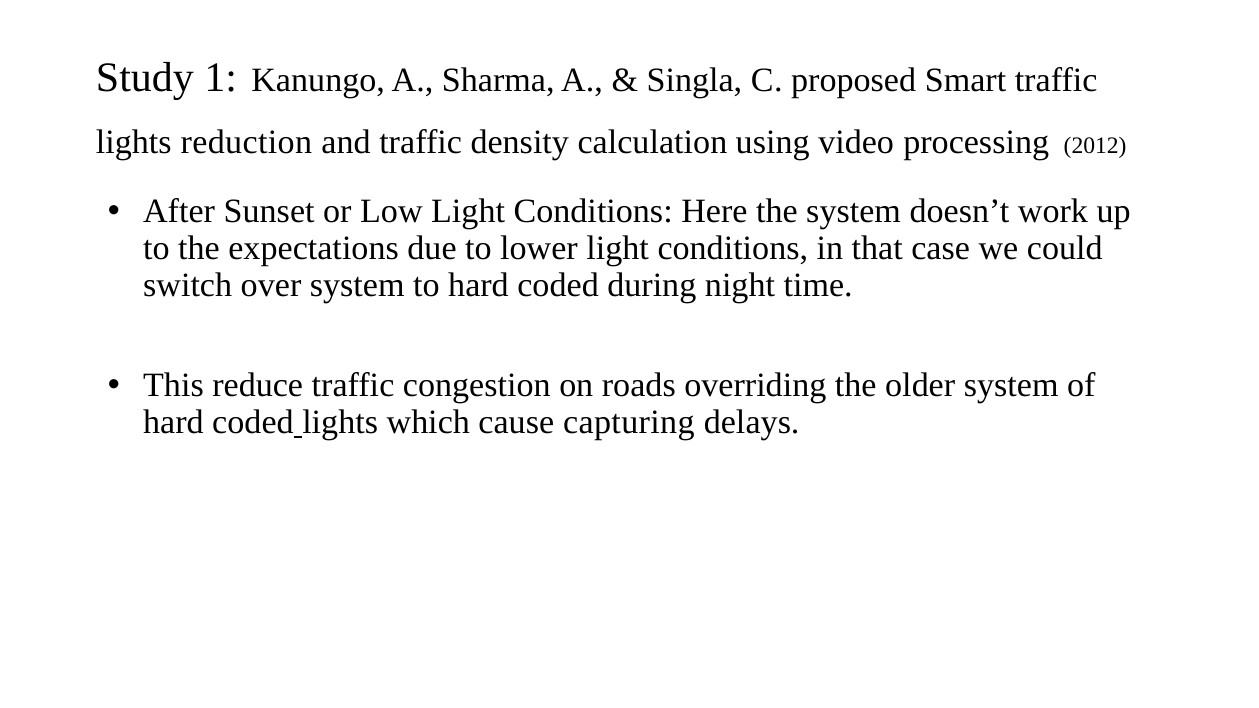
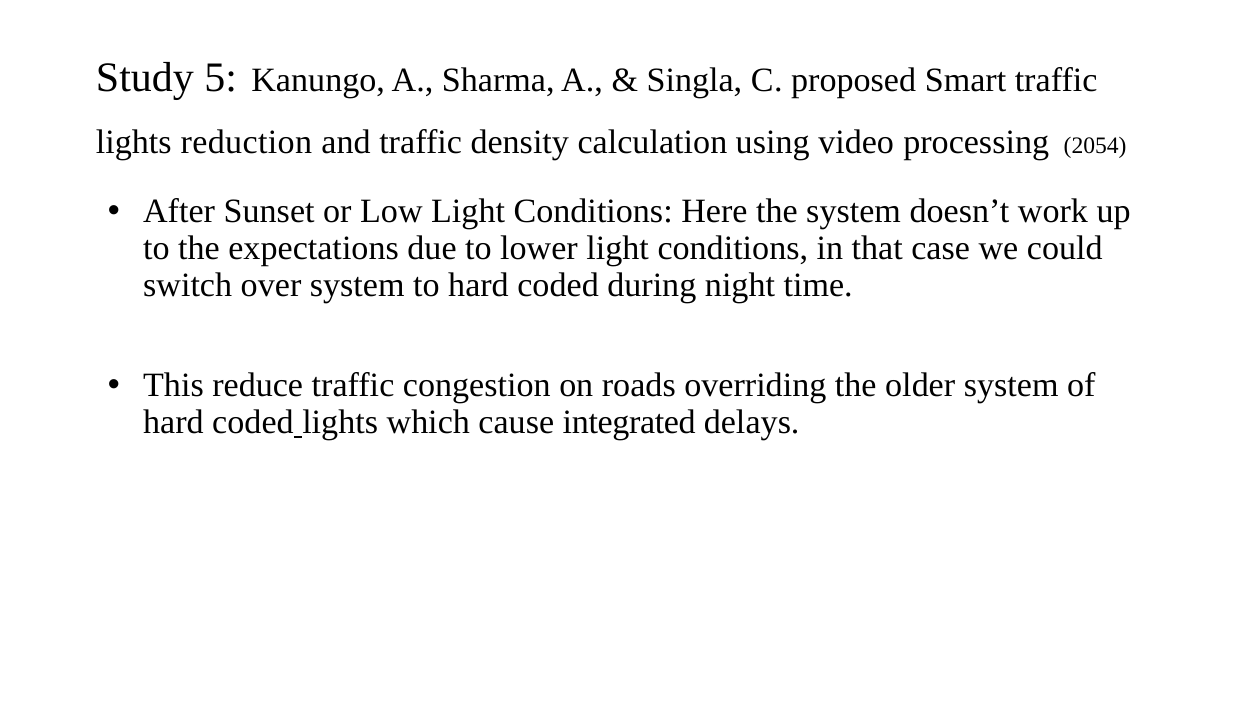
1: 1 -> 5 (221, 77)
2012: 2012 -> 2054 (1095, 146)
capturing: capturing -> integrated (629, 422)
